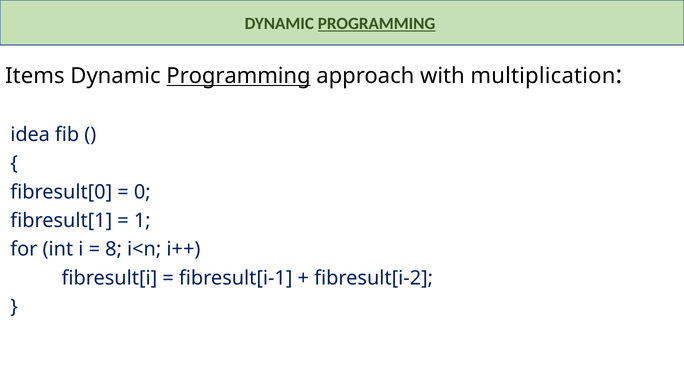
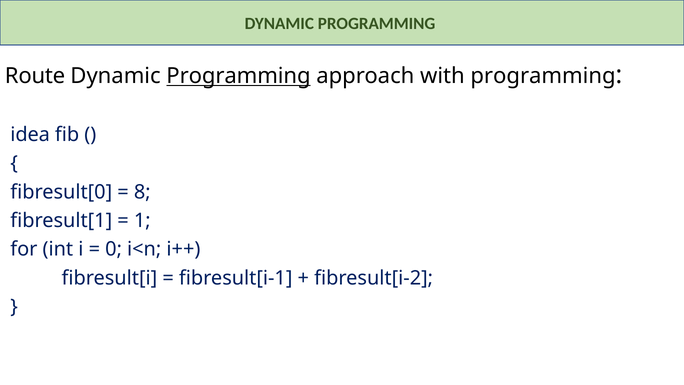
PROGRAMMING underline: present -> none (377, 24)
Items: Items -> Route (35, 76)
with multiplication: multiplication -> programming (543, 76)
0: 0 -> 8 (142, 192)
8: 8 -> 0 (114, 249)
